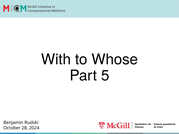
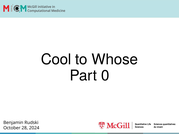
With: With -> Cool (56, 60)
5: 5 -> 0 (105, 76)
